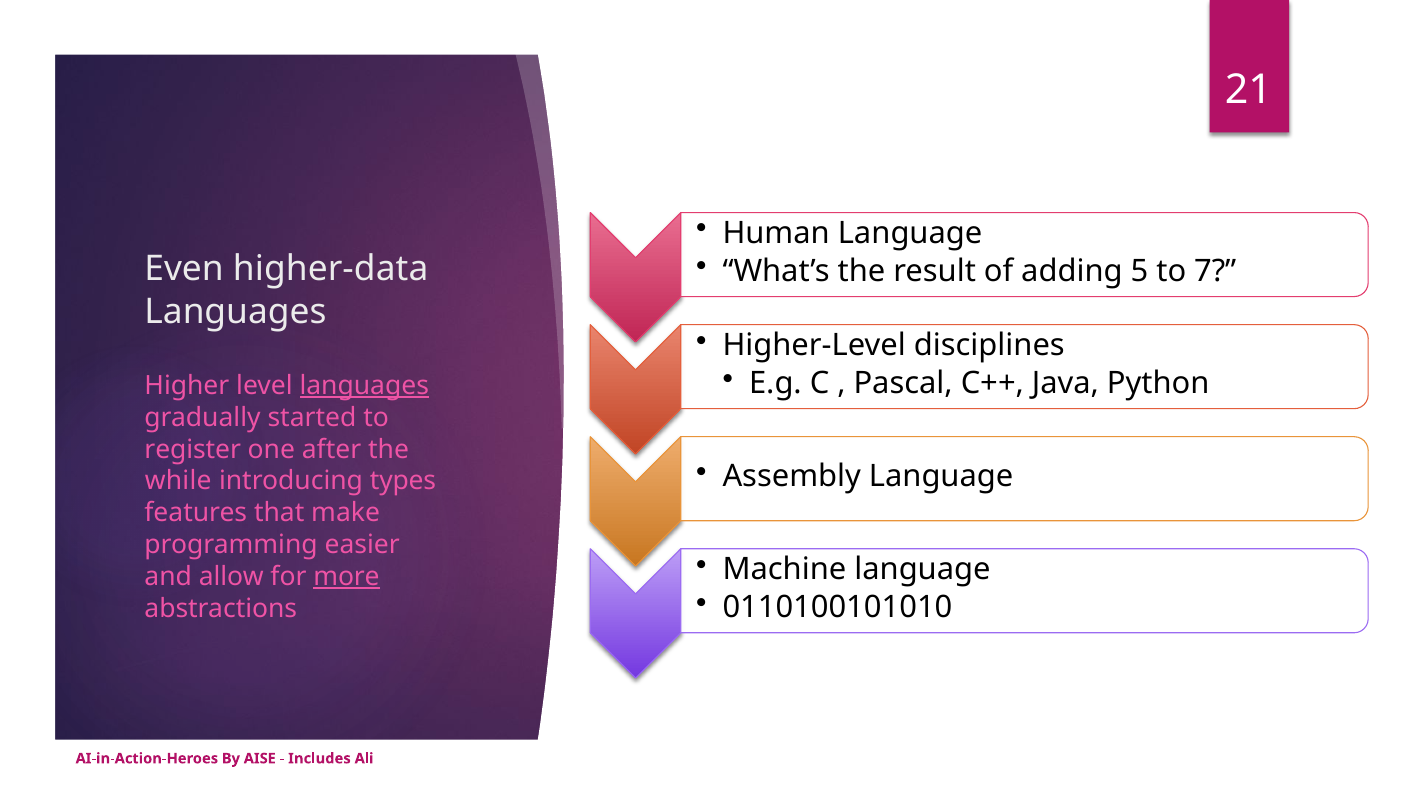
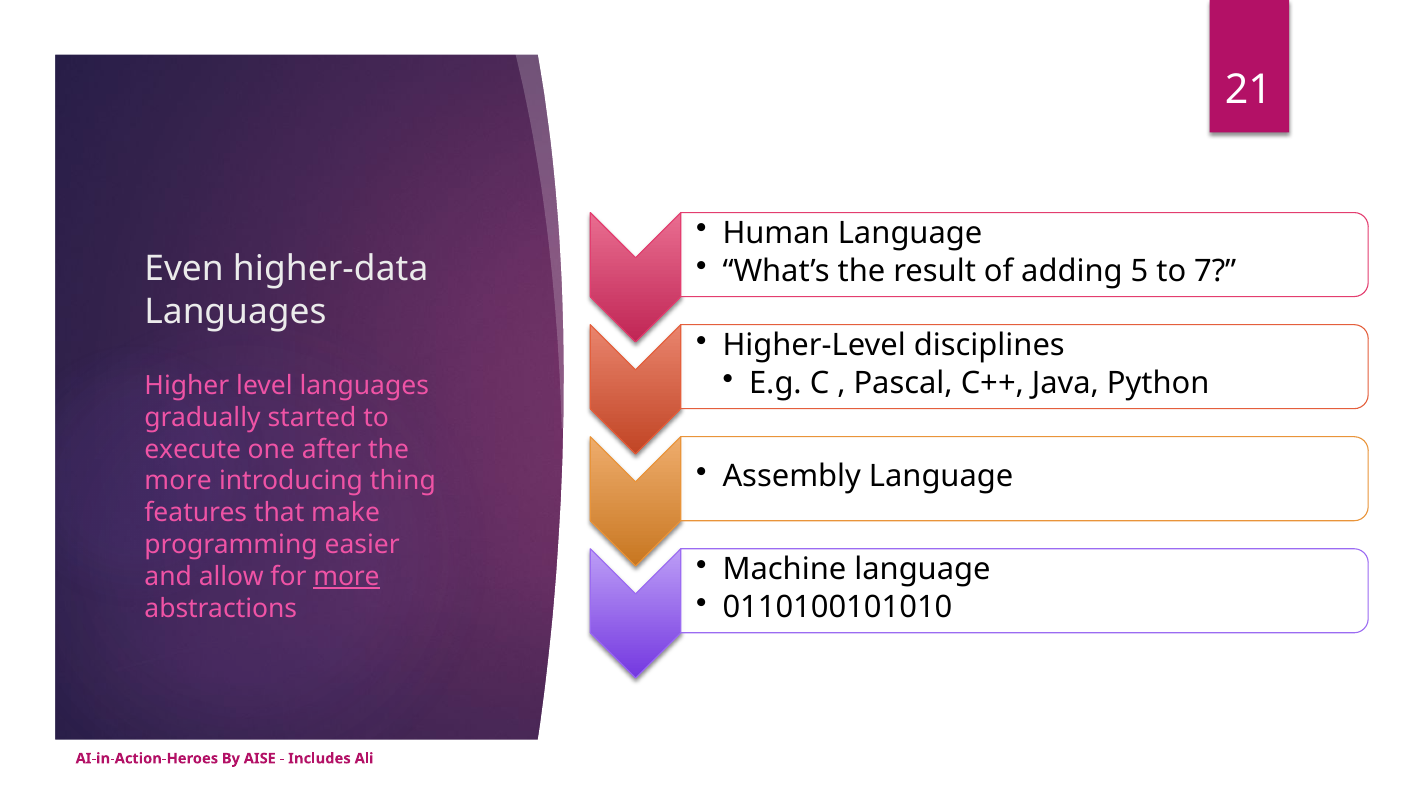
languages underline: present -> none (364, 386)
register: register -> execute (193, 449)
while: while -> more (178, 481)
types: types -> thing (403, 481)
